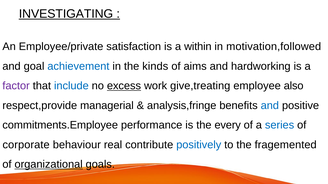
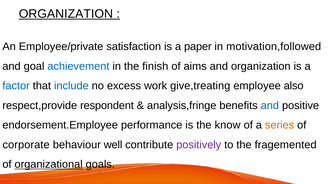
INVESTIGATING: INVESTIGATING -> ORGANIZATION (66, 14)
within: within -> paper (198, 47)
kinds: kinds -> finish (155, 66)
and hardworking: hardworking -> organization (261, 66)
factor colour: purple -> blue (16, 86)
excess underline: present -> none (124, 86)
managerial: managerial -> respondent (107, 106)
commitments.Employee: commitments.Employee -> endorsement.Employee (60, 125)
every: every -> know (228, 125)
series colour: blue -> orange (280, 125)
real: real -> well (113, 145)
positively colour: blue -> purple (199, 145)
